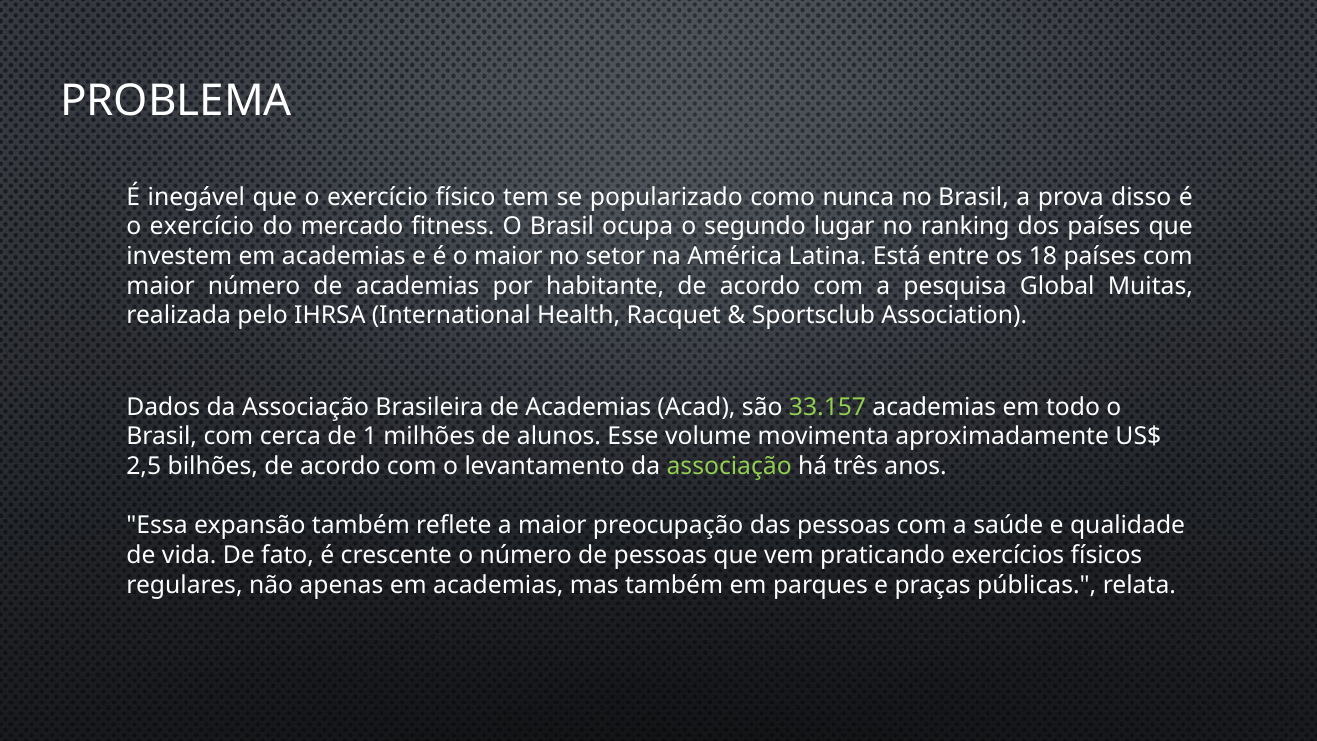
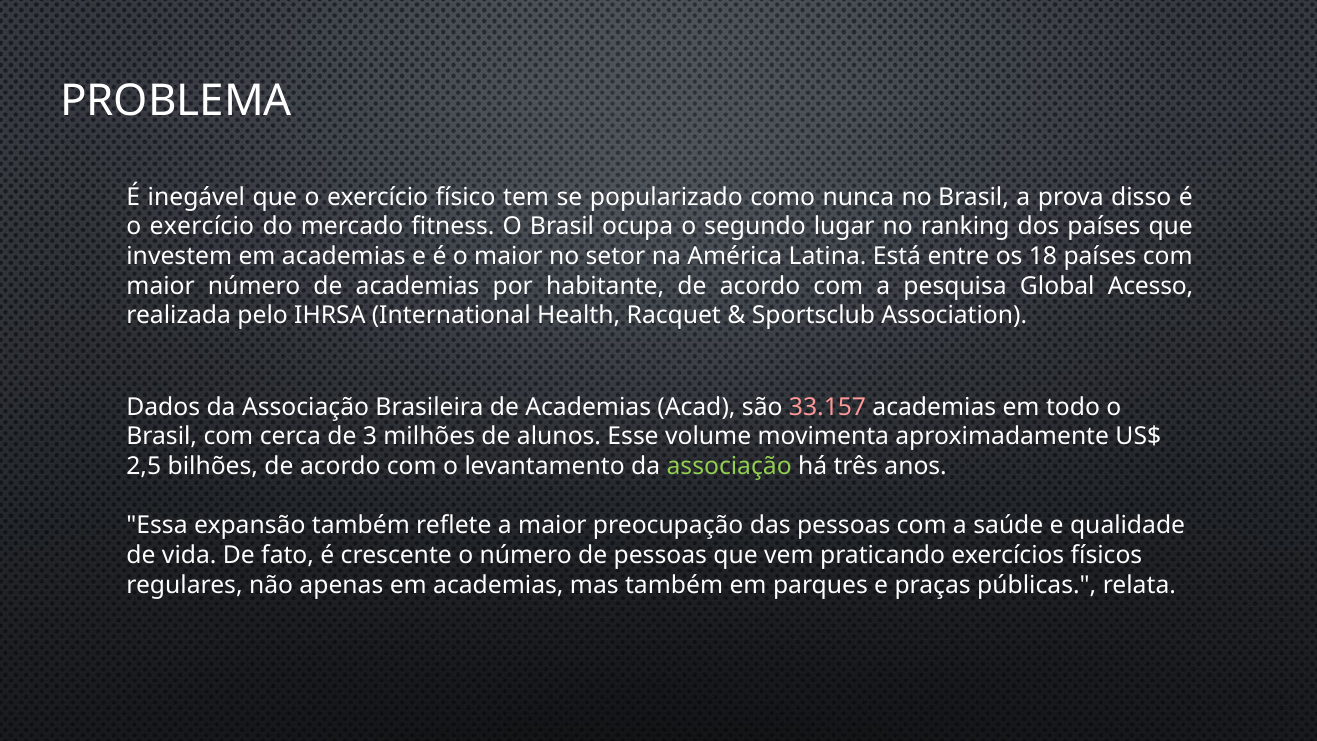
Muitas: Muitas -> Acesso (1150, 286)
33.157 colour: light green -> pink (828, 407)
1: 1 -> 3 (370, 437)
